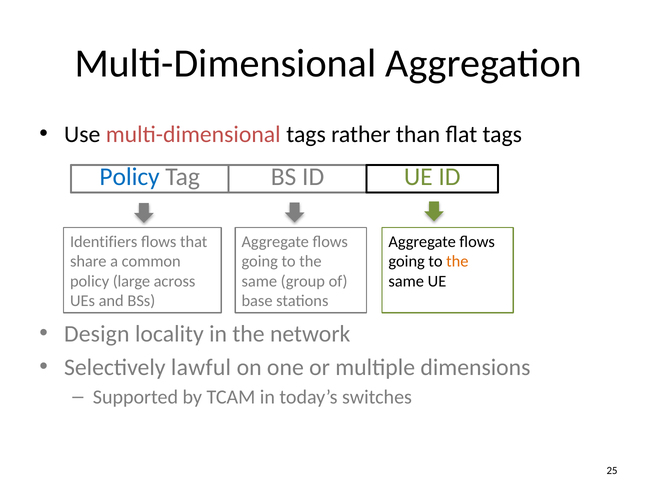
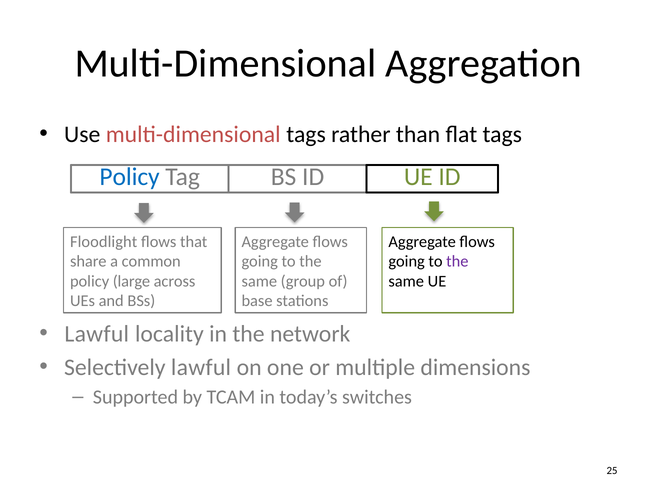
Identifiers: Identifiers -> Floodlight (104, 242)
the colour: orange -> purple (457, 261)
Design: Design -> Lawful (97, 334)
